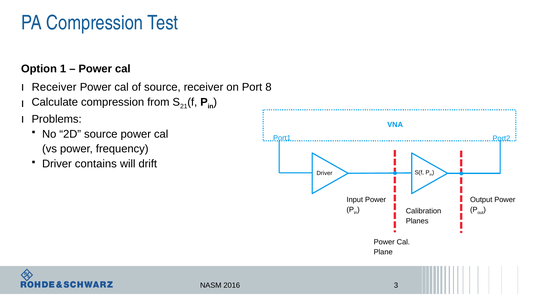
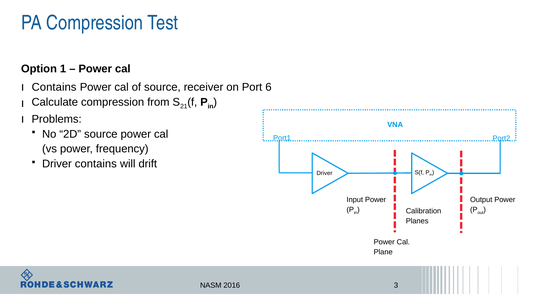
Receiver: Receiver -> Contains (54, 87)
8: 8 -> 6 (268, 87)
